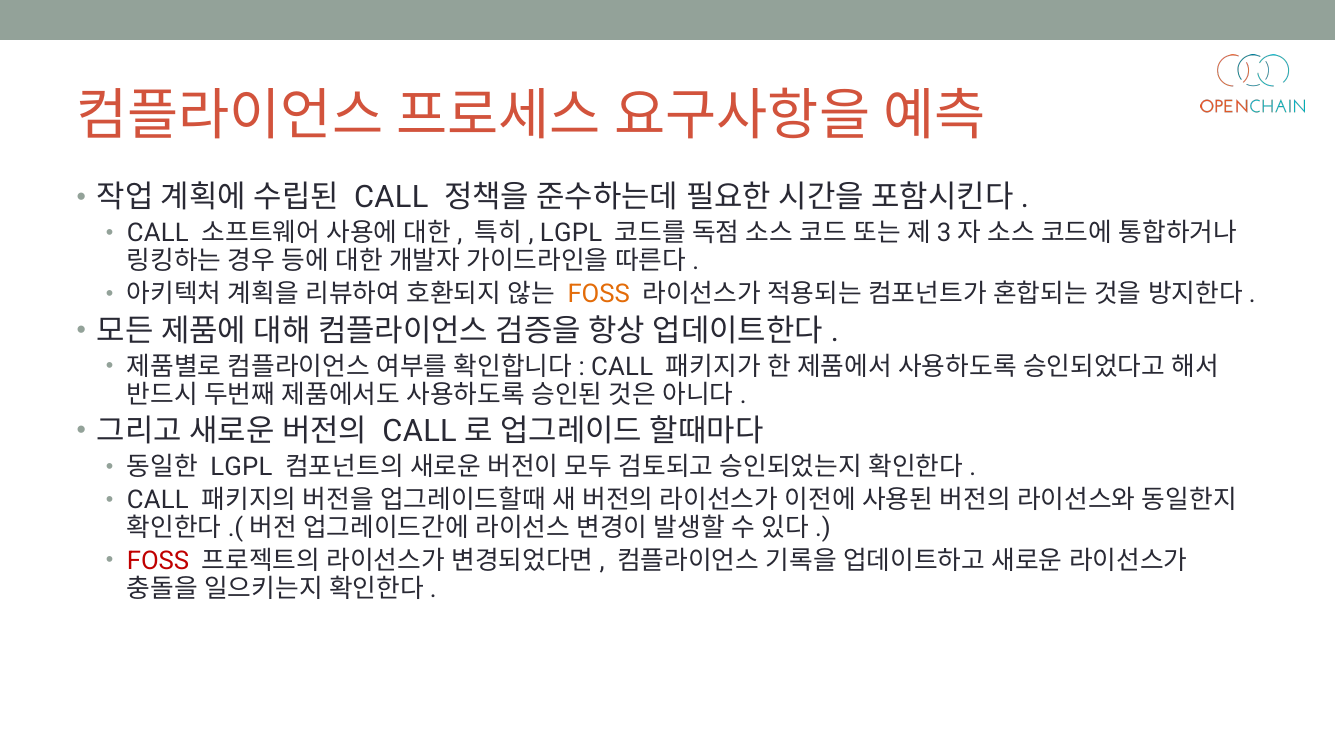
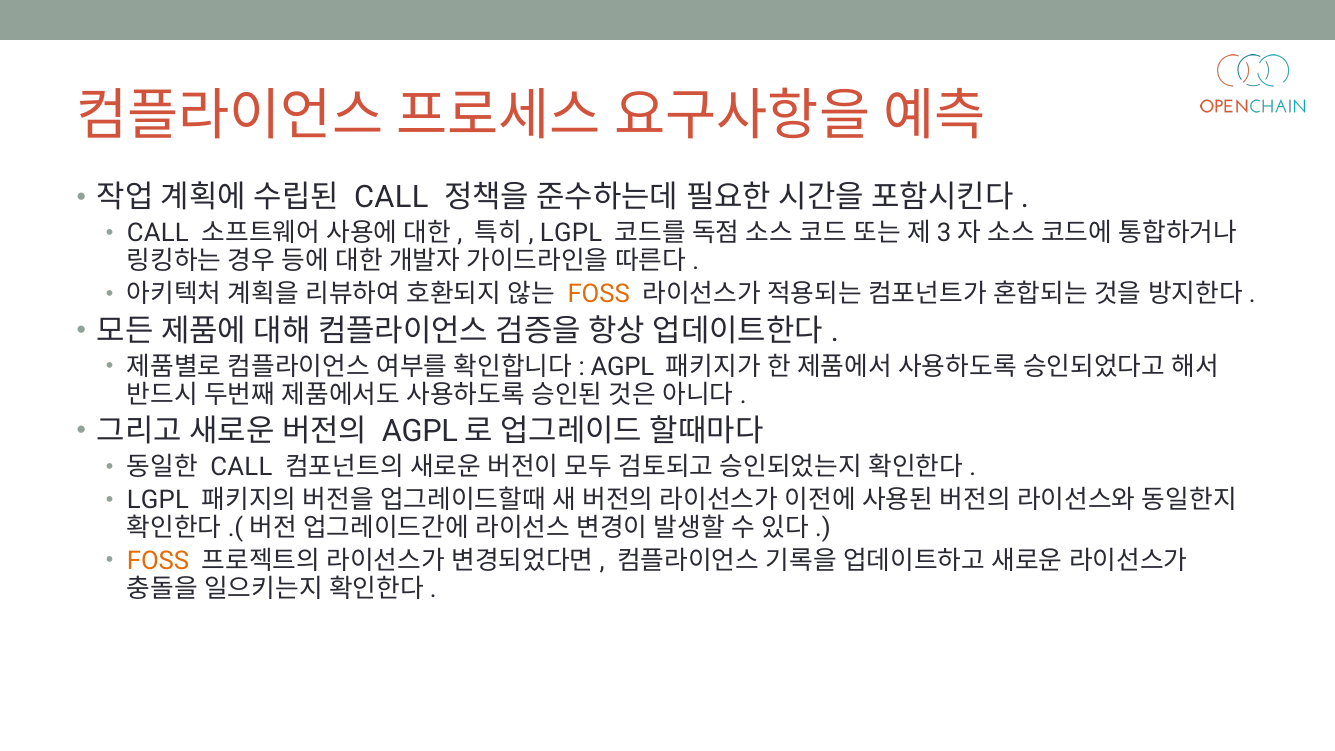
CALL: CALL -> AGPL (622, 367)
CALL: CALL -> AGPL (420, 431)
LGPL: LGPL -> CALL (241, 467)
CALL: CALL -> LGPL (158, 500)
FOSS colour: red -> orange (158, 561)
